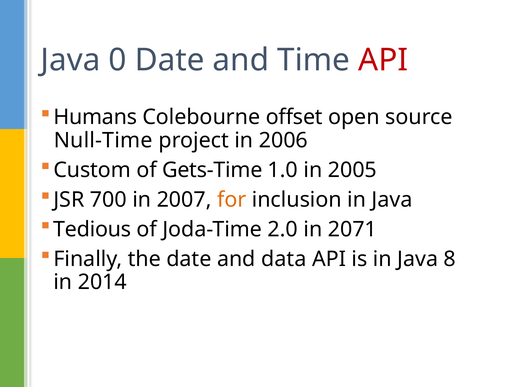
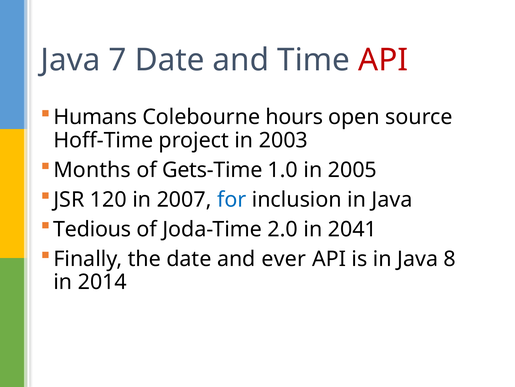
0: 0 -> 7 (118, 60)
offset: offset -> hours (294, 117)
Null-Time: Null-Time -> Hoff-Time (103, 140)
2006: 2006 -> 2003 (283, 140)
Custom: Custom -> Months (92, 170)
700: 700 -> 120 (108, 199)
for colour: orange -> blue (232, 199)
2071: 2071 -> 2041 (352, 229)
data: data -> ever (284, 259)
